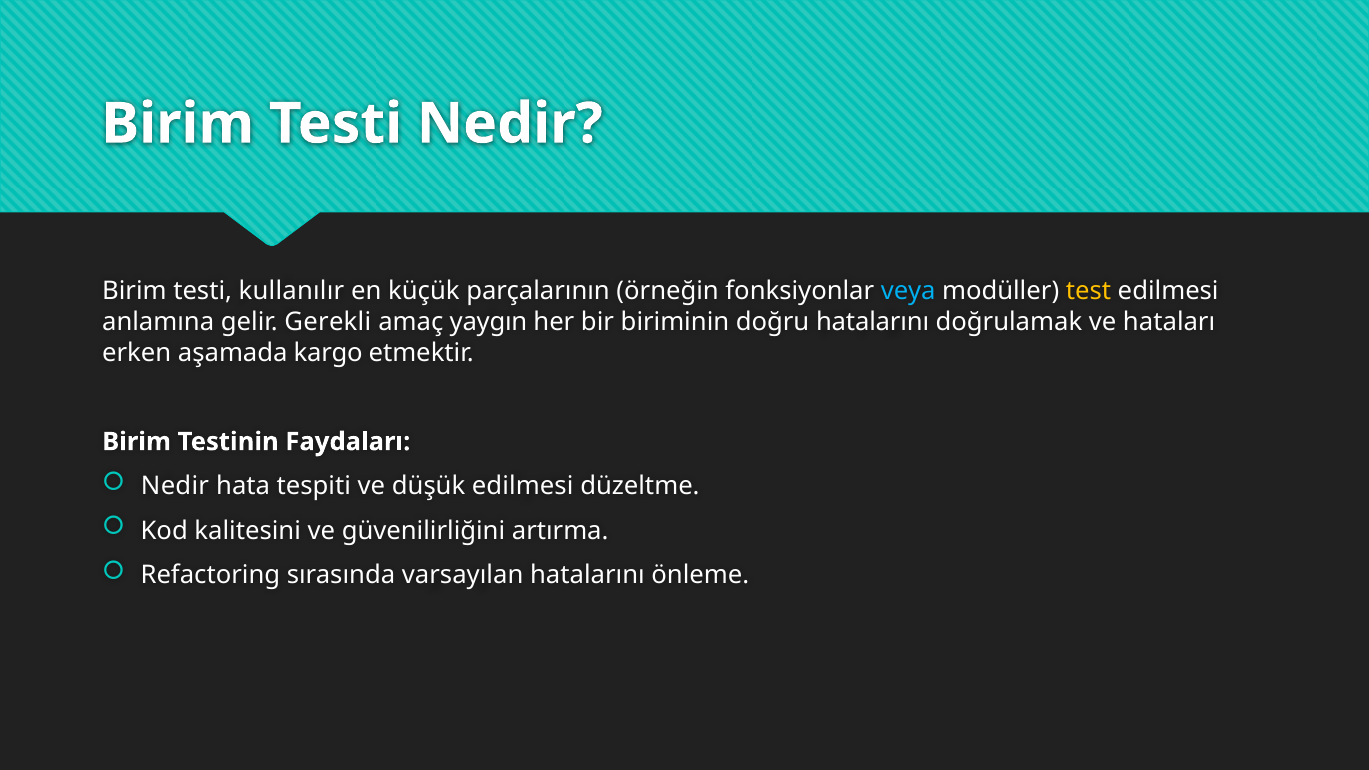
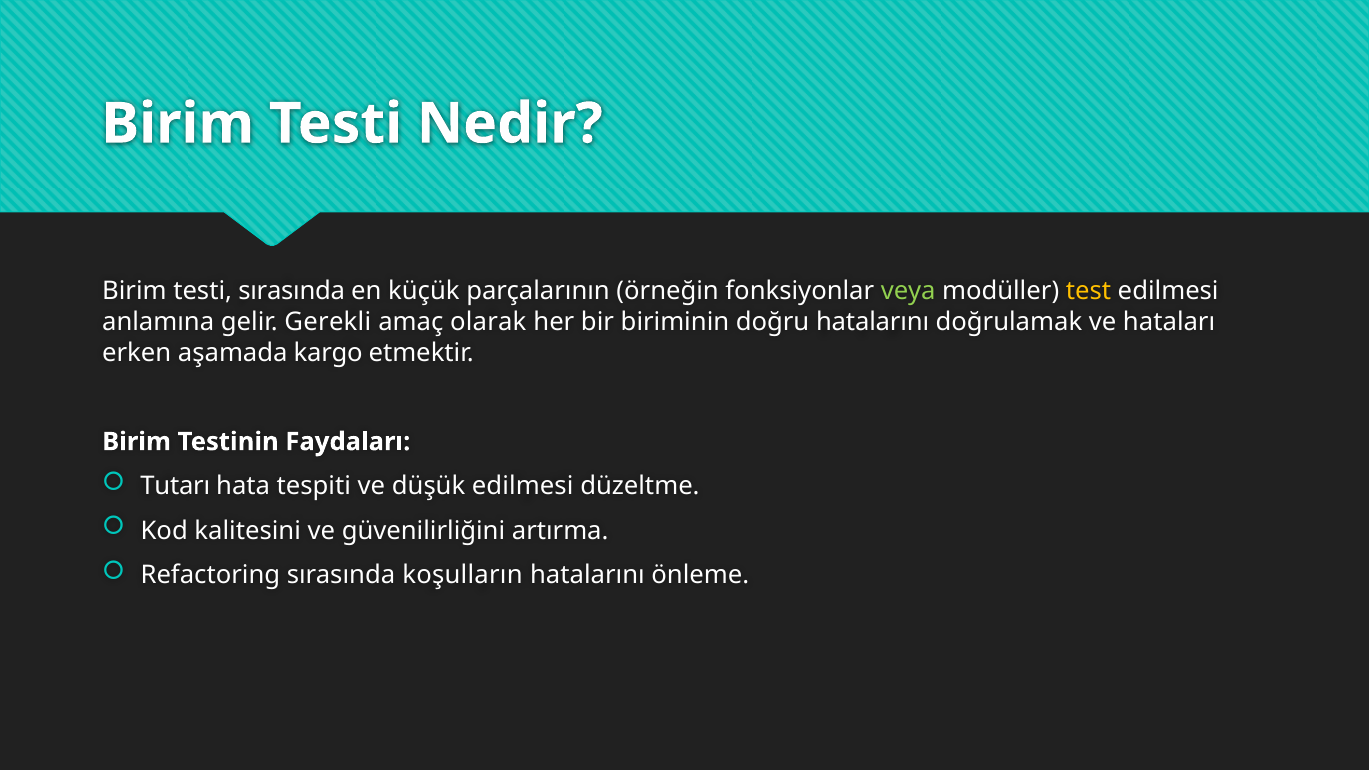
testi kullanılır: kullanılır -> sırasında (292, 291)
veya colour: light blue -> light green (908, 291)
yaygın: yaygın -> olarak (488, 322)
Nedir: Nedir -> Tutarı (175, 486)
varsayılan: varsayılan -> koşulların (463, 575)
